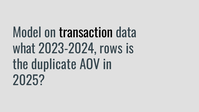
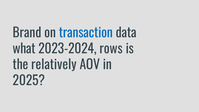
Model: Model -> Brand (27, 33)
transaction colour: black -> blue (86, 33)
duplicate: duplicate -> relatively (54, 65)
